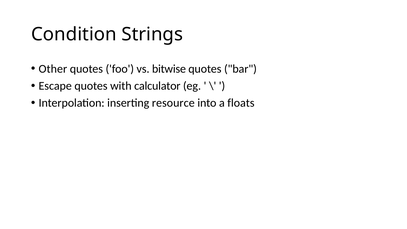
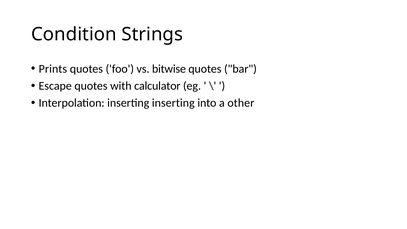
Other: Other -> Prints (53, 69)
inserting resource: resource -> inserting (173, 103)
floats: floats -> other (241, 103)
